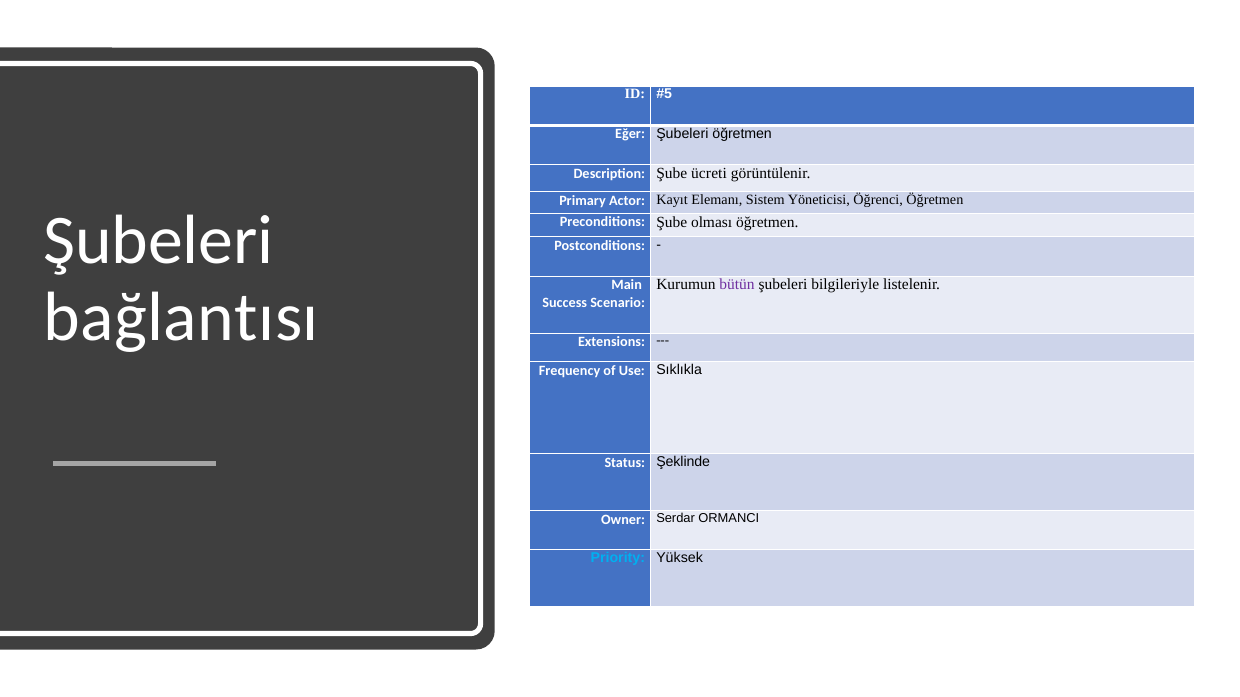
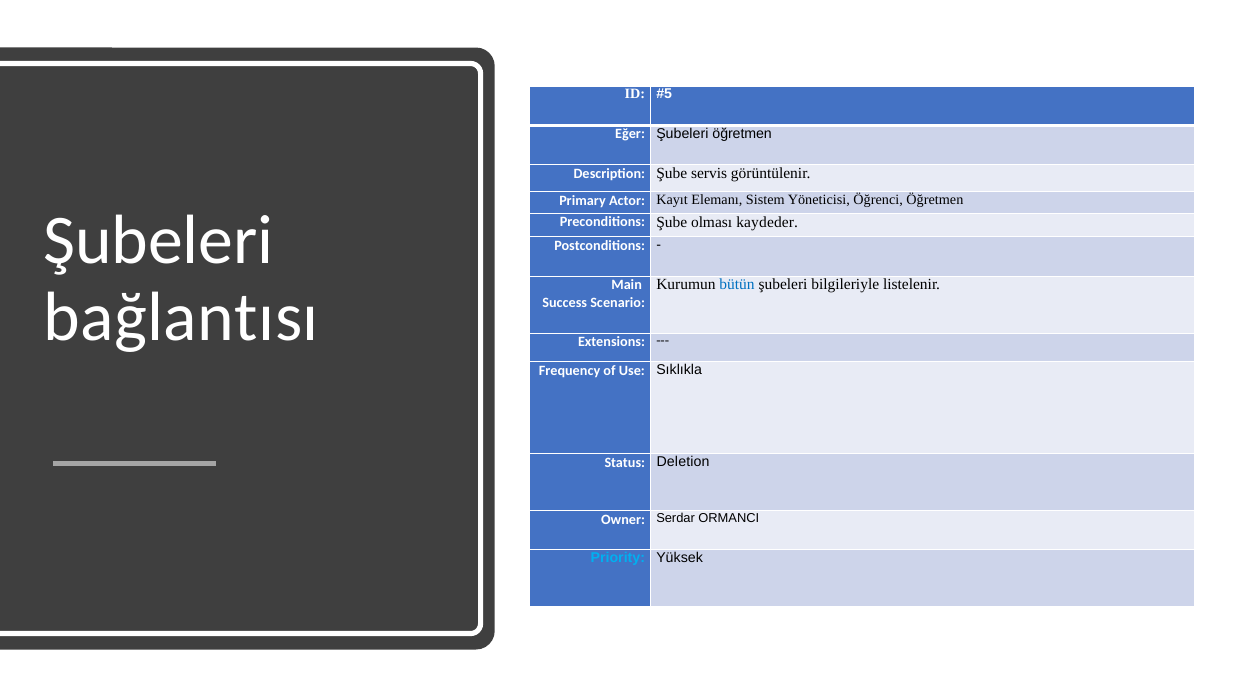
ücreti: ücreti -> servis (709, 173)
olması öğretmen: öğretmen -> kaydeder (767, 222)
bütün colour: purple -> blue (737, 285)
Şeklinde: Şeklinde -> Deletion (683, 462)
